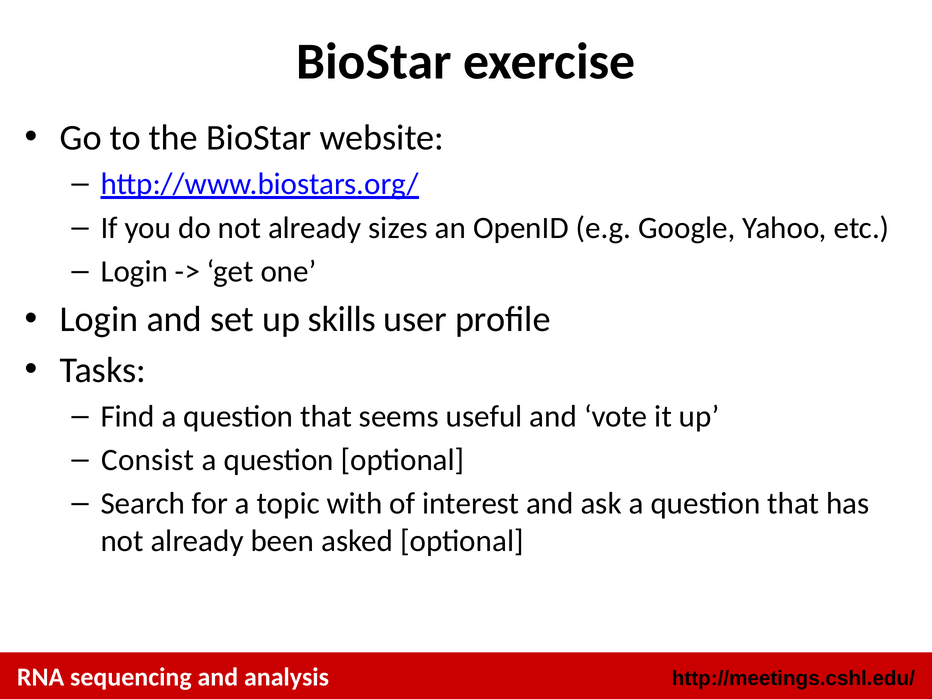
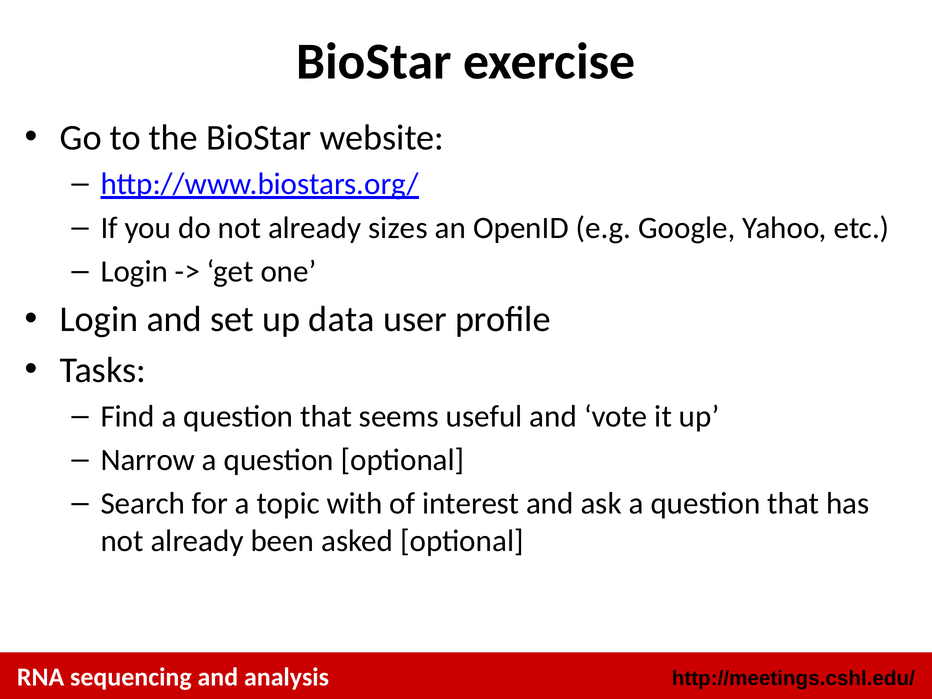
skills: skills -> data (342, 320)
Consist: Consist -> Narrow (148, 460)
